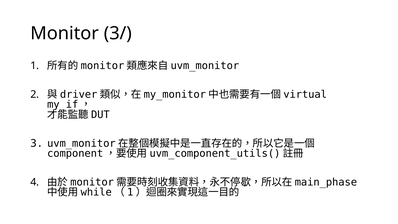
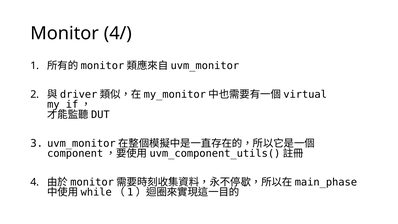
3/: 3/ -> 4/ (118, 33)
